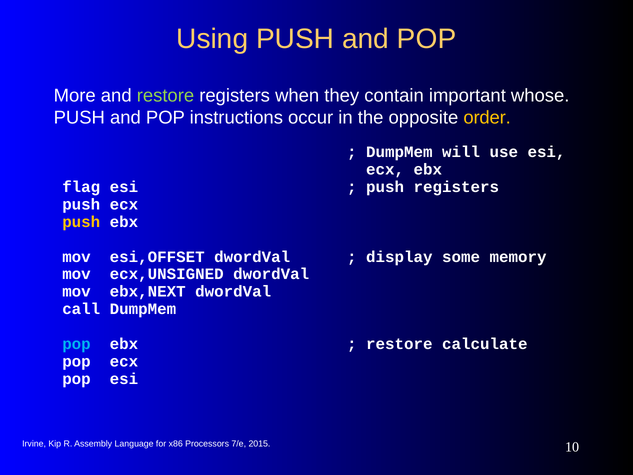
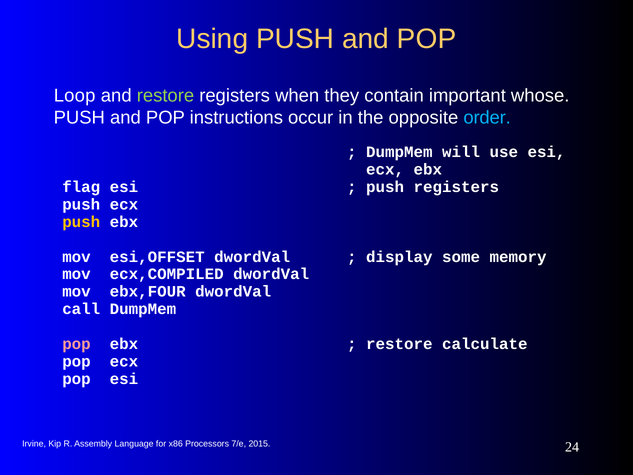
More: More -> Loop (75, 96)
order colour: yellow -> light blue (487, 118)
ecx,UNSIGNED: ecx,UNSIGNED -> ecx,COMPILED (167, 274)
ebx,NEXT: ebx,NEXT -> ebx,FOUR (148, 292)
pop colour: light blue -> pink (76, 344)
10: 10 -> 24 (572, 447)
